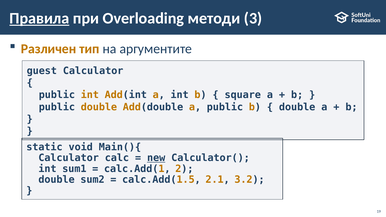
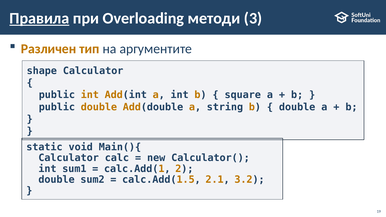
guest: guest -> shape (42, 71)
a public: public -> string (225, 107)
new underline: present -> none (156, 158)
